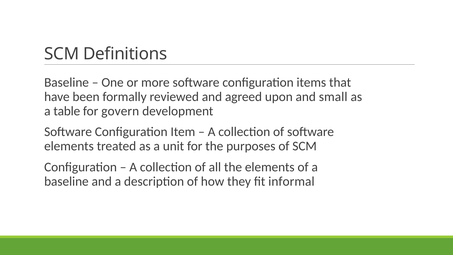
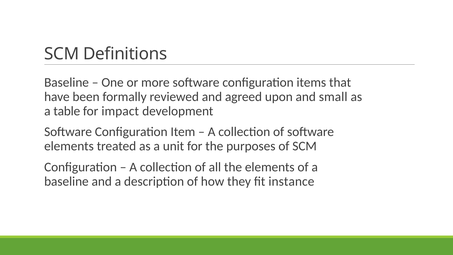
govern: govern -> impact (120, 111)
informal: informal -> instance (291, 181)
